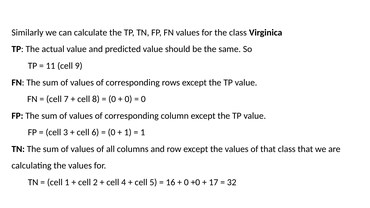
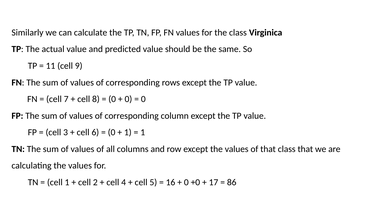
32: 32 -> 86 (232, 182)
